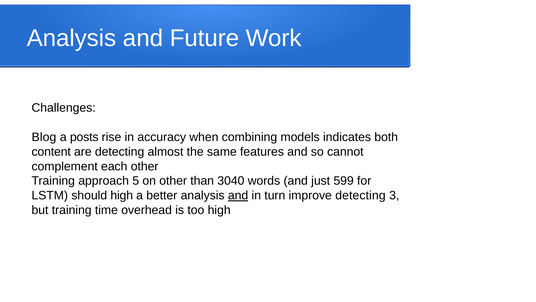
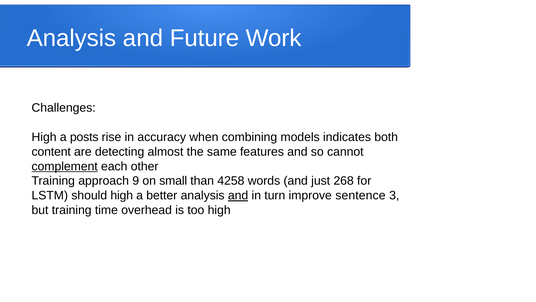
Blog: Blog -> High (44, 137)
complement underline: none -> present (65, 166)
5: 5 -> 9 (136, 181)
on other: other -> small (173, 181)
3040: 3040 -> 4258 (231, 181)
599: 599 -> 268 (344, 181)
improve detecting: detecting -> sentence (360, 195)
